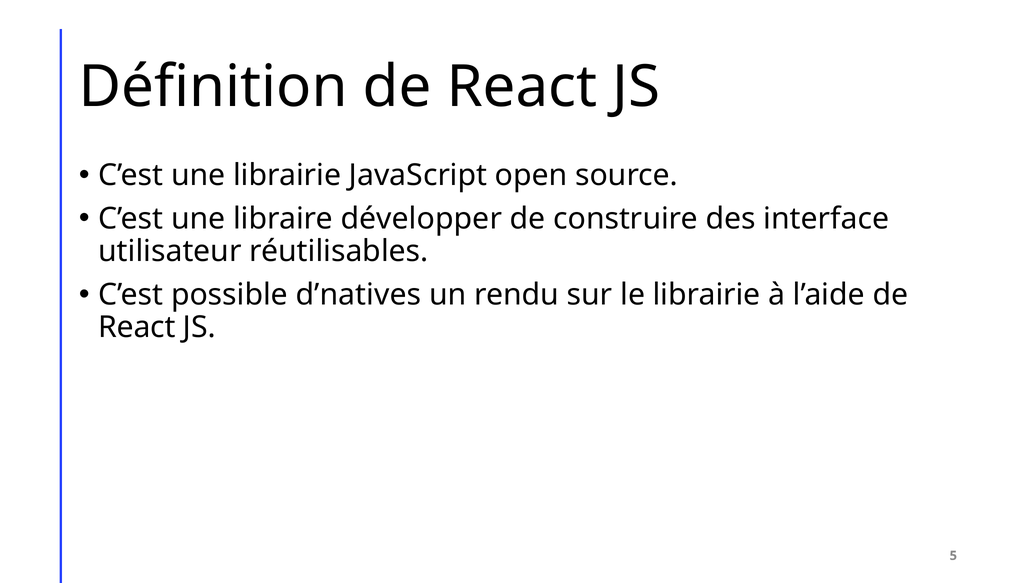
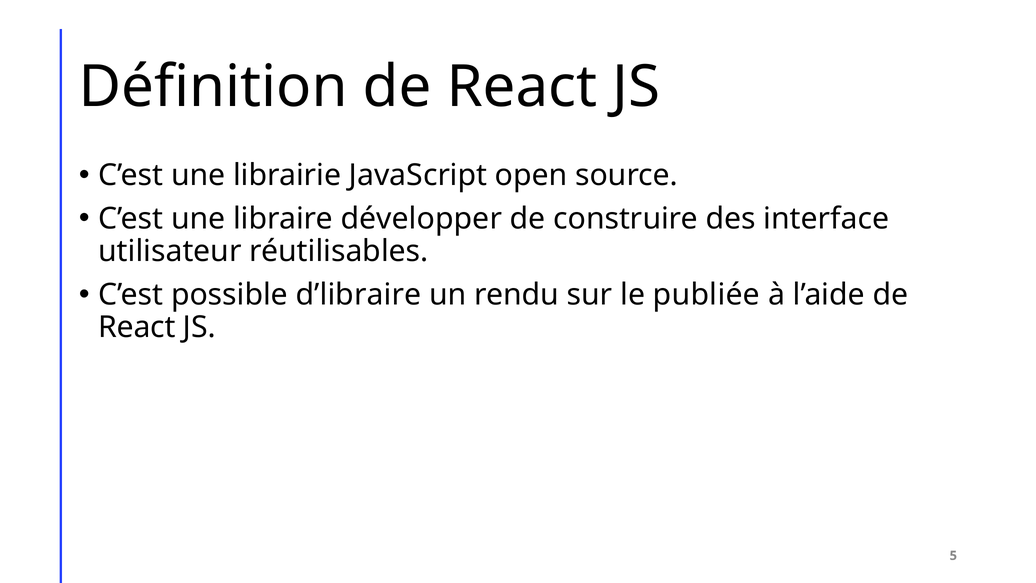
d’natives: d’natives -> d’libraire (358, 295)
le librairie: librairie -> publiée (706, 295)
